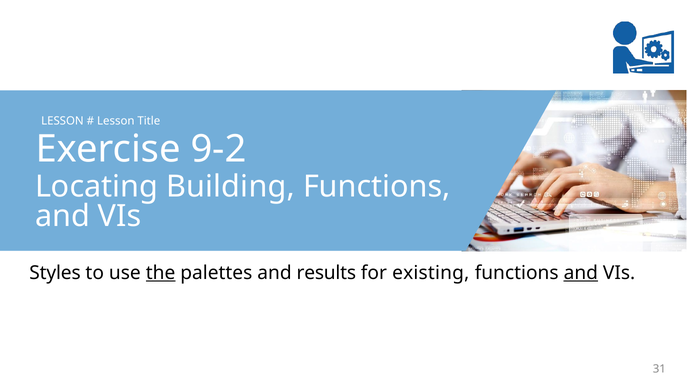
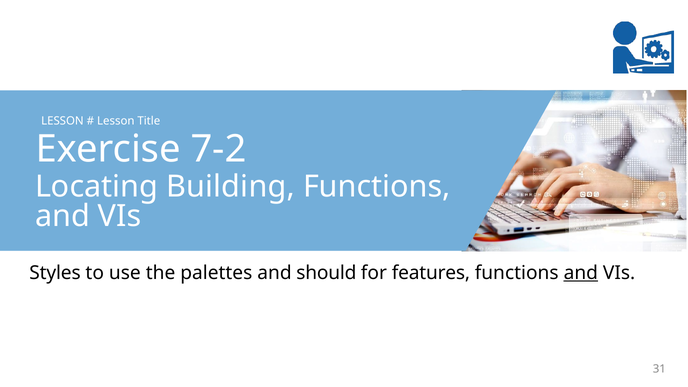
9-2: 9-2 -> 7-2 (219, 149)
the underline: present -> none (161, 273)
results: results -> should (326, 273)
existing: existing -> features (431, 273)
